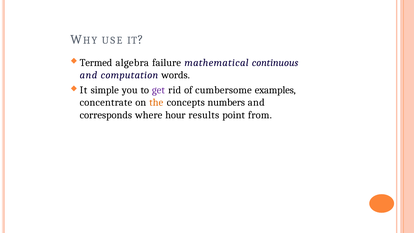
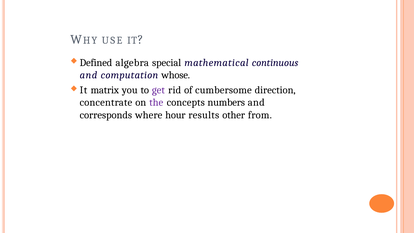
Termed: Termed -> Defined (96, 63)
failure: failure -> special (167, 63)
words: words -> whose (176, 75)
simple: simple -> matrix (105, 90)
examples: examples -> direction (275, 90)
the colour: orange -> purple (156, 103)
point: point -> other (234, 115)
